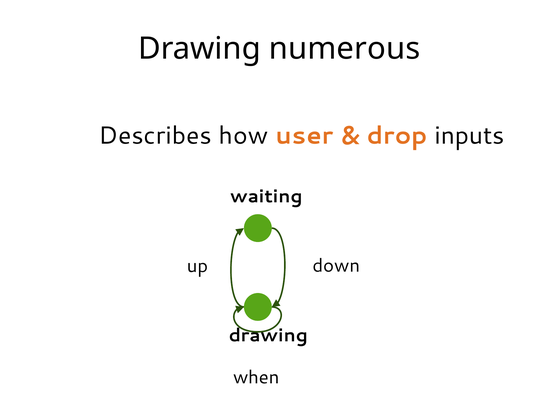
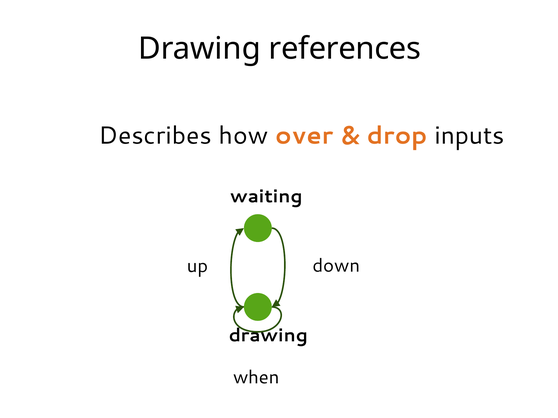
numerous: numerous -> references (345, 49)
user: user -> over (304, 136)
